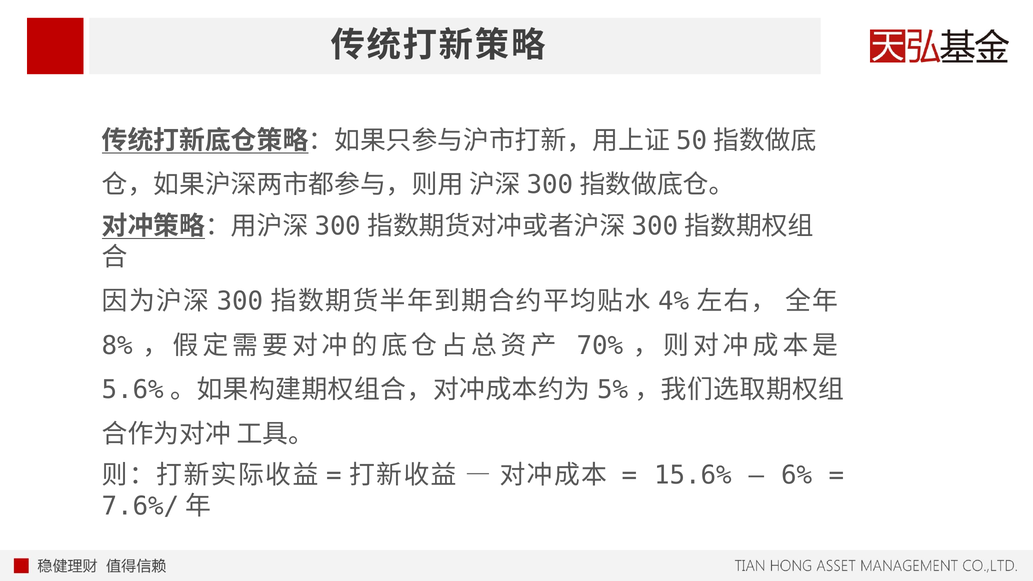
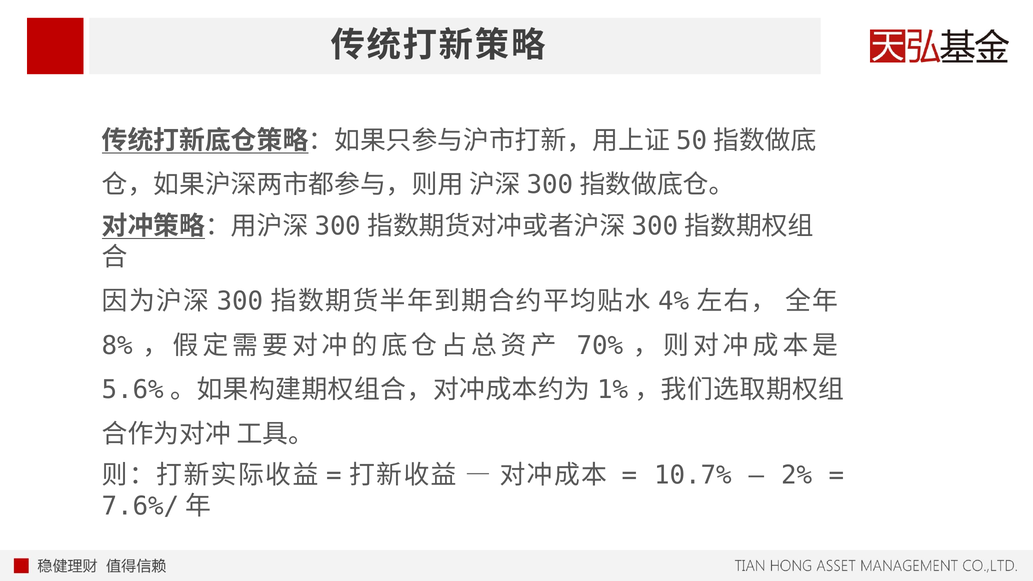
5%: 5% -> 1% (613, 390)
15.6%: 15.6% -> 10.7% (693, 475)
6%: 6% -> 2% (797, 475)
